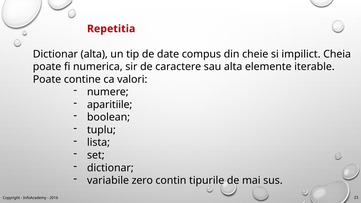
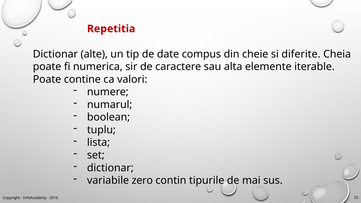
Dictionar alta: alta -> alte (94, 54)
impilict: impilict -> diferite (301, 54)
aparitiile: aparitiile -> numarul (110, 105)
